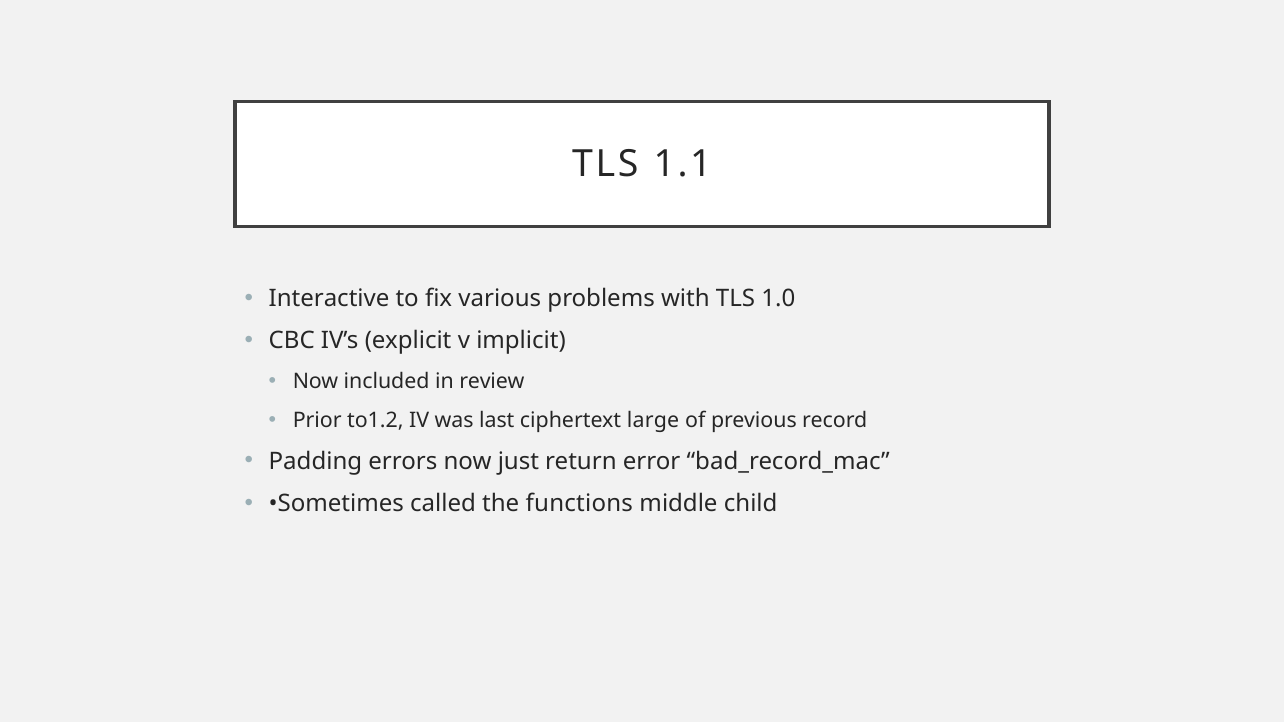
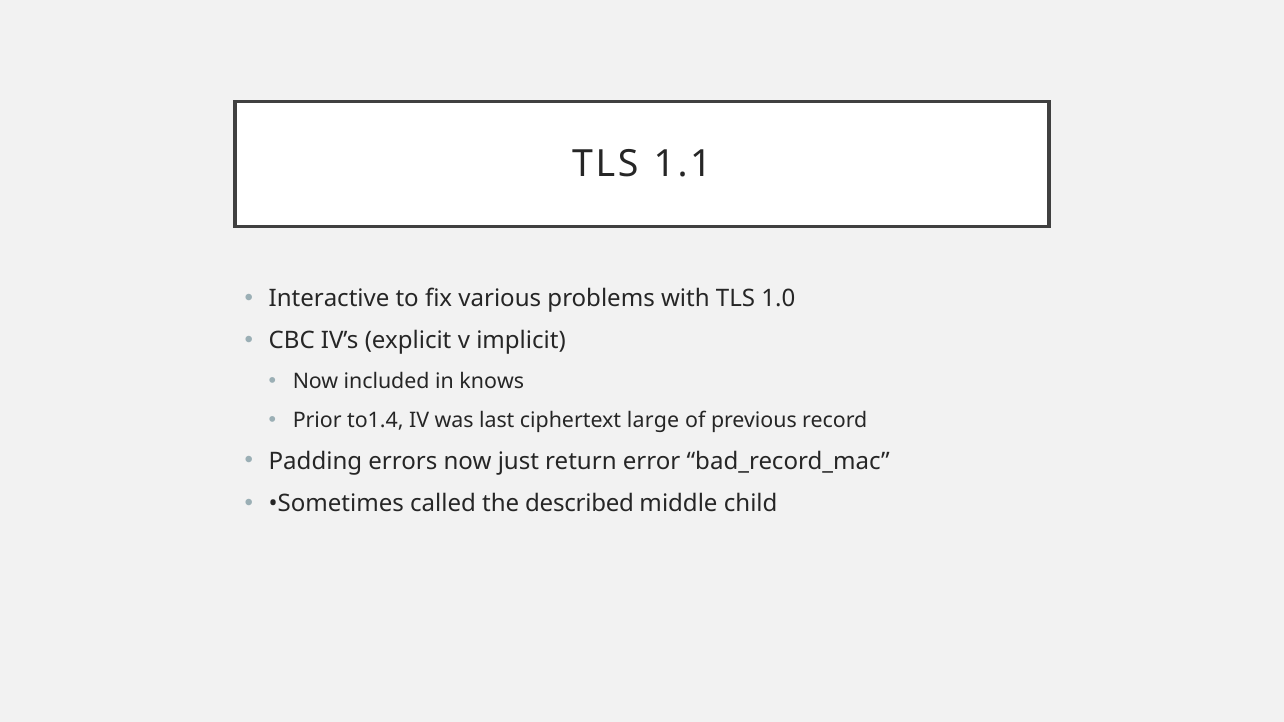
review: review -> knows (492, 382)
to1.2: to1.2 -> to1.4 (375, 421)
functions: functions -> described (580, 504)
